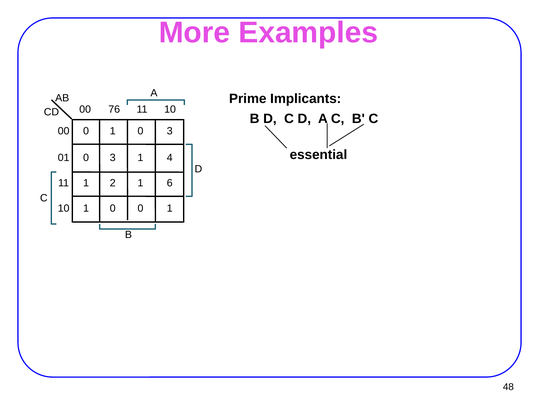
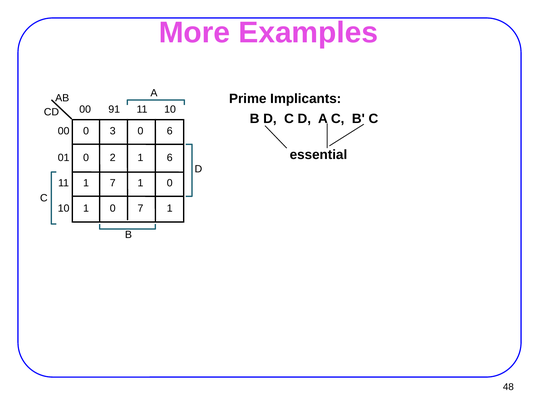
76: 76 -> 91 (114, 110)
1: 1 -> 3 (113, 131)
3: 3 -> 6 (170, 131)
3: 3 -> 2 (113, 158)
1 4: 4 -> 6 (170, 158)
1 2: 2 -> 7 (113, 183)
6: 6 -> 0 (170, 183)
0 0: 0 -> 7 (140, 208)
